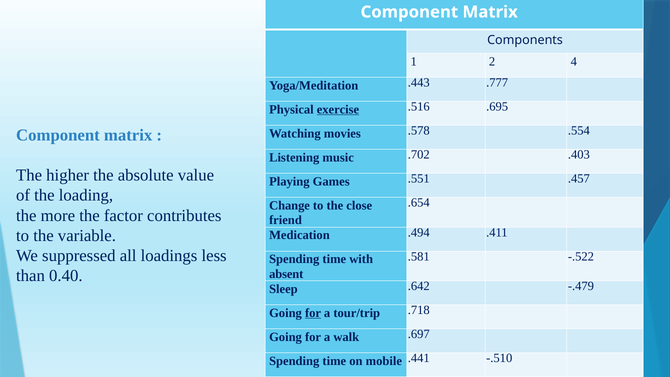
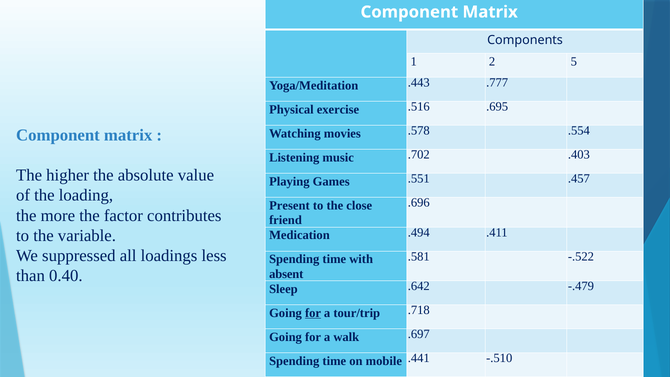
4: 4 -> 5 (574, 61)
exercise underline: present -> none (338, 109)
.654: .654 -> .696 (419, 203)
Change: Change -> Present (289, 205)
